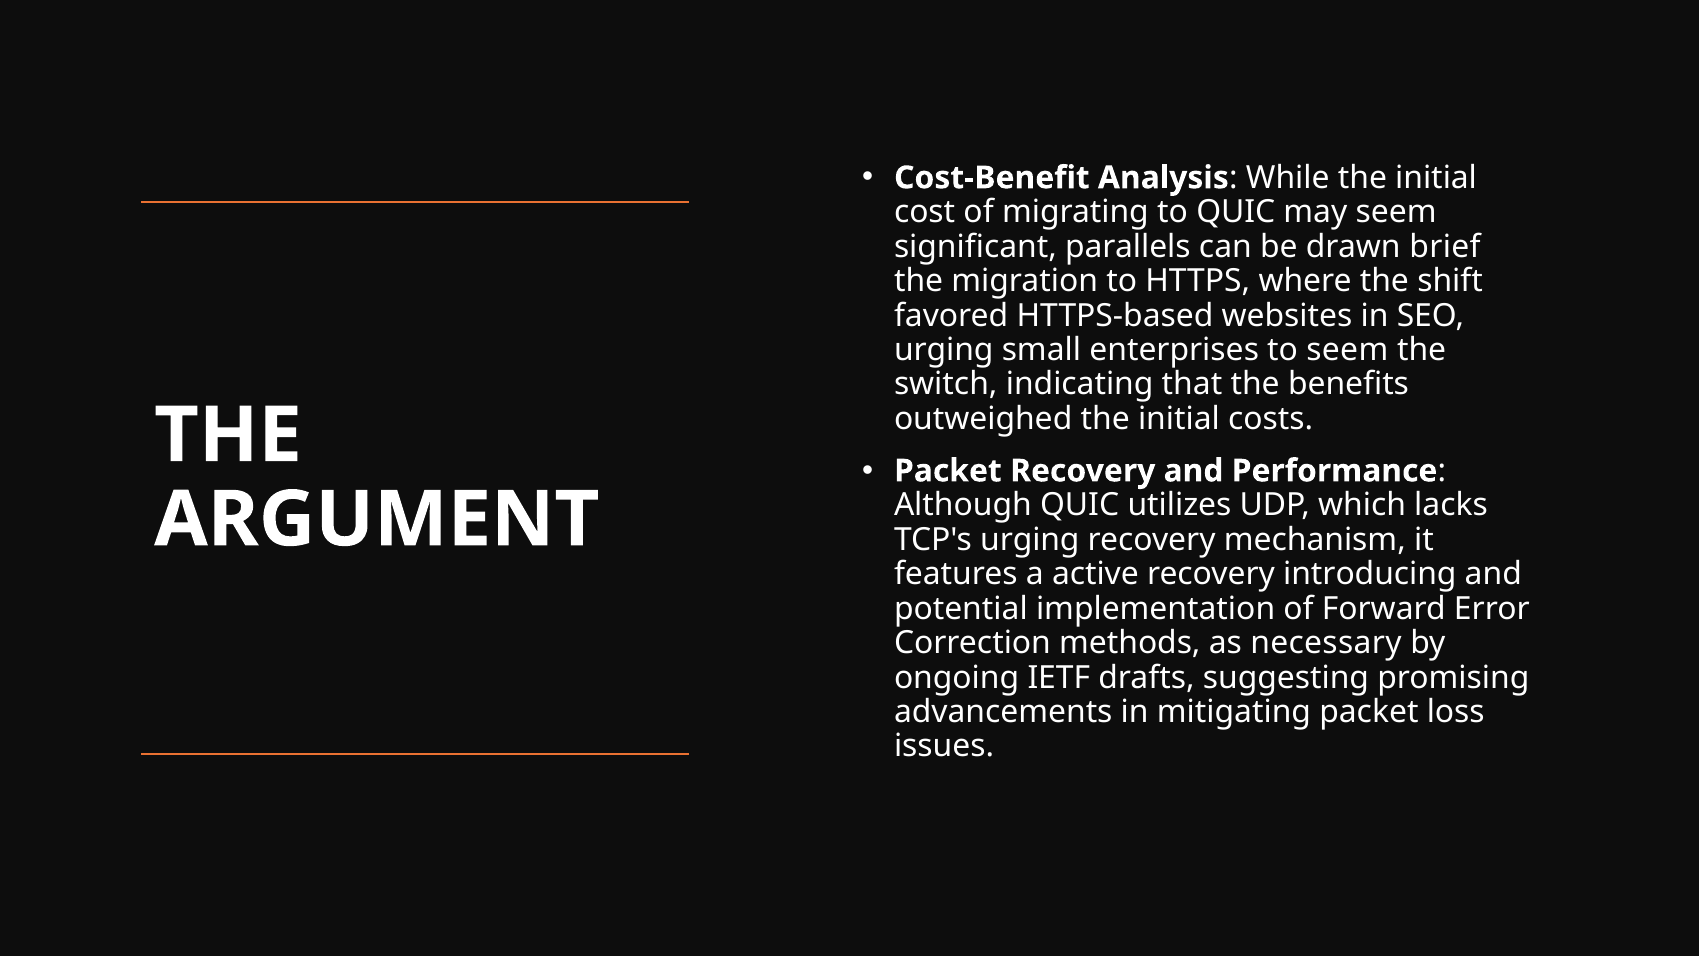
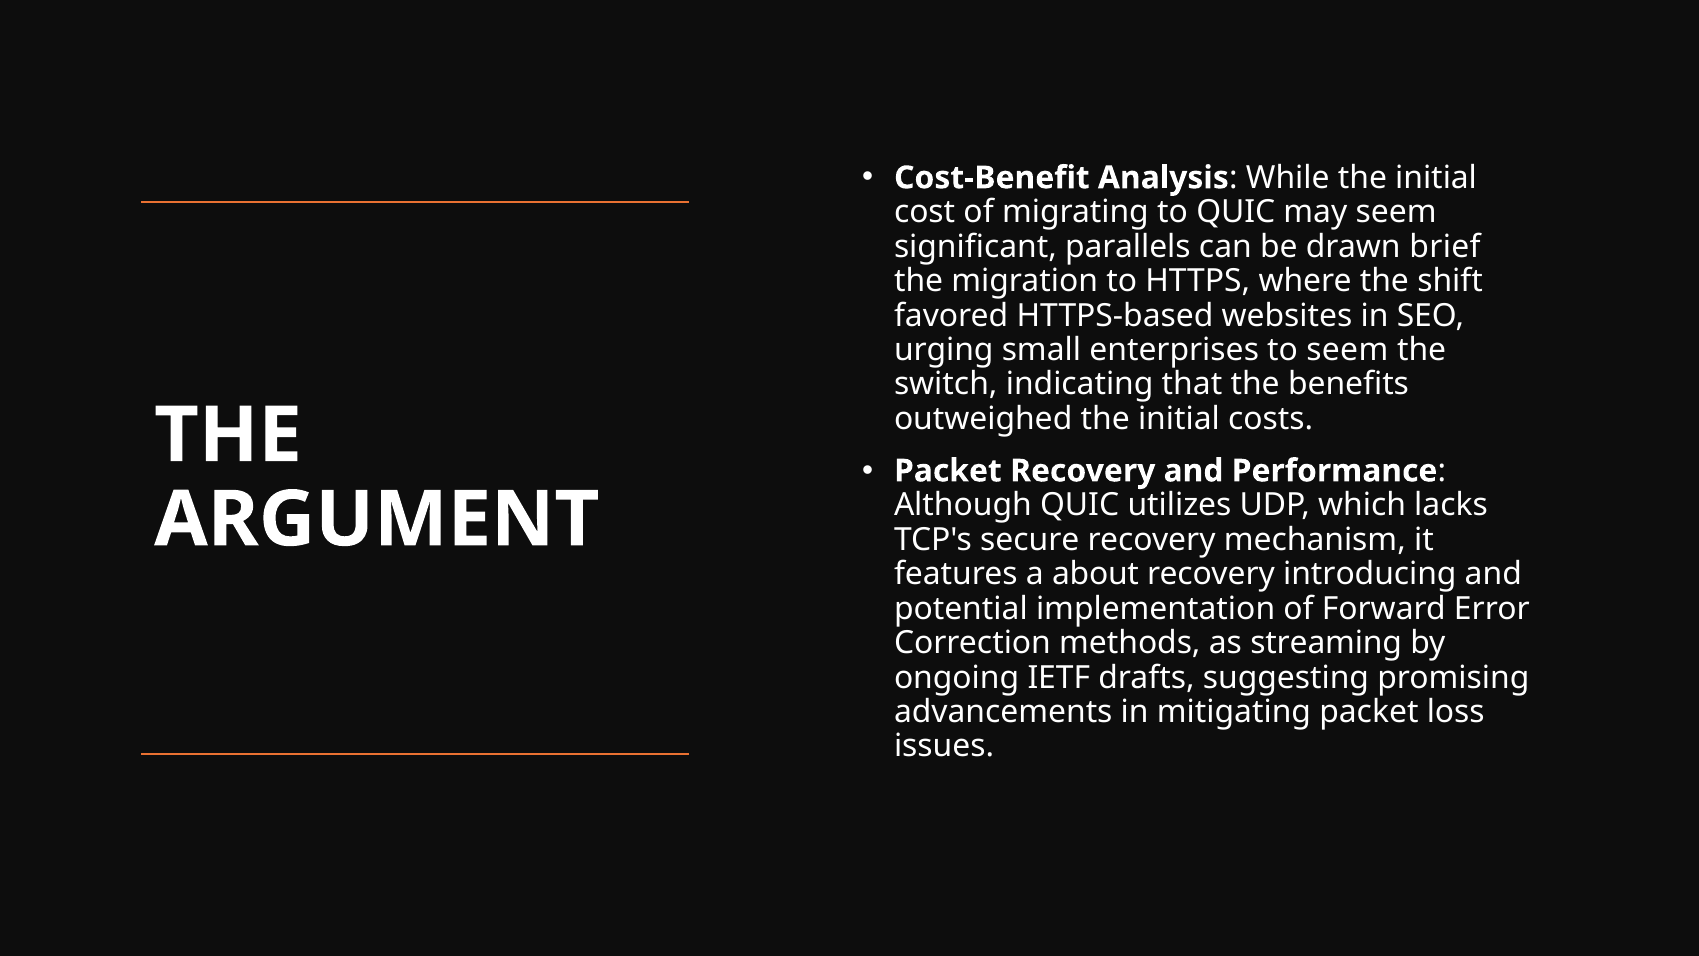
TCP's urging: urging -> secure (1030, 540)
active: active -> about (1096, 574)
necessary: necessary -> streaming (1326, 643)
